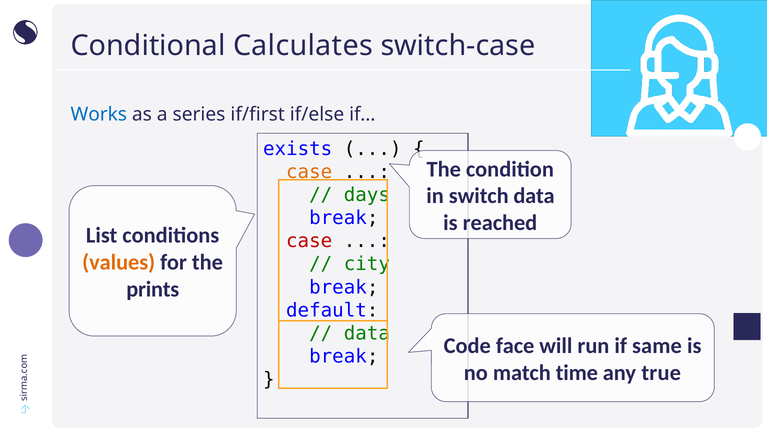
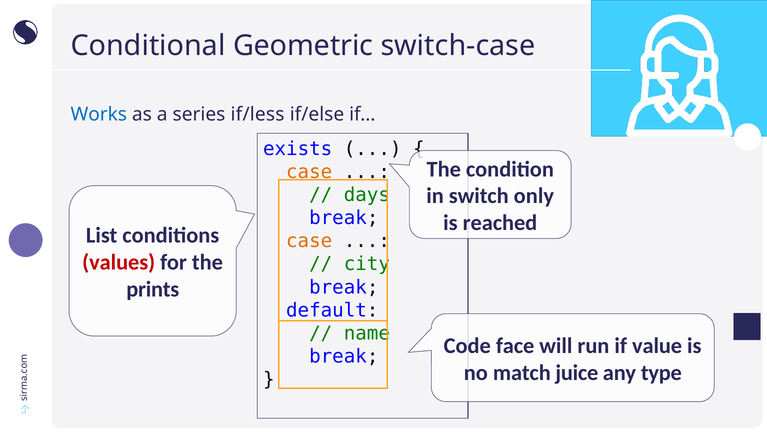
Calculates: Calculates -> Geometric (303, 46)
if/first: if/first -> if/less (258, 114)
switch data: data -> only (534, 196)
case colour: red -> orange (309, 241)
values colour: orange -> red (119, 262)
data: data -> name (367, 333)
same: same -> value (657, 345)
time: time -> juice (577, 372)
true: true -> type (661, 372)
